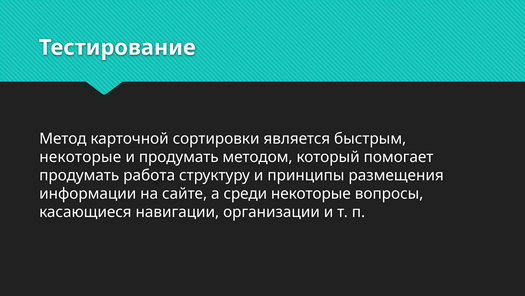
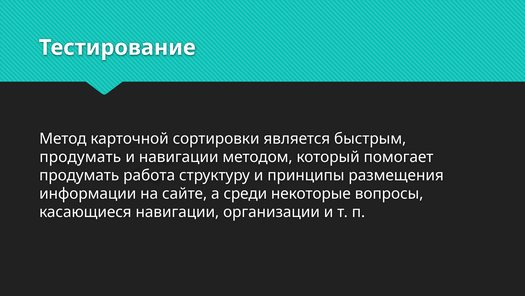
некоторые: некоторые -> продумать (80, 157)
и продумать: продумать -> навигации (179, 157)
